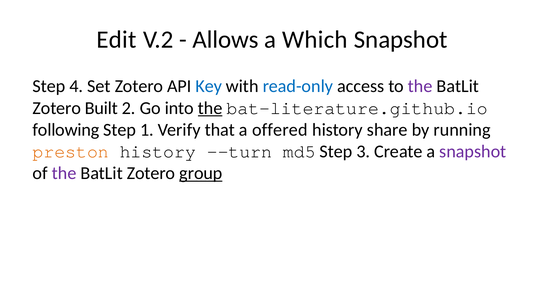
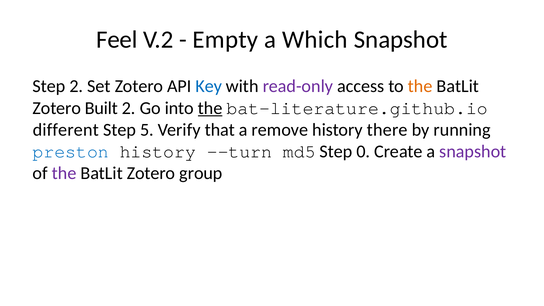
Edit: Edit -> Feel (117, 39)
Allows: Allows -> Empty (225, 39)
Step 4: 4 -> 2 (76, 86)
read-only colour: blue -> purple (298, 86)
the colour: purple -> orange (420, 86)
following: following -> different (66, 130)
1: 1 -> 5 (147, 130)
offered: offered -> remove (280, 130)
share: share -> there (387, 130)
preston colour: orange -> blue (71, 152)
3: 3 -> 0 (363, 152)
group underline: present -> none (201, 173)
